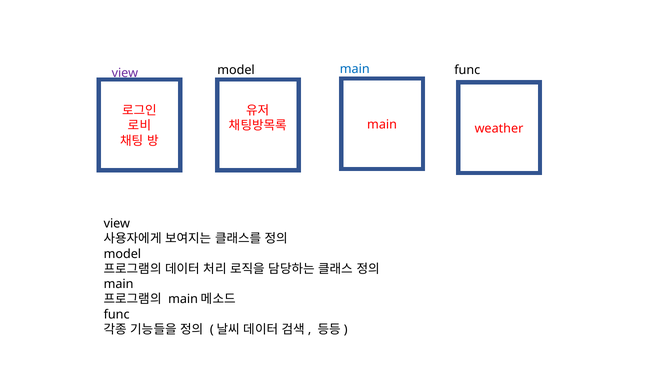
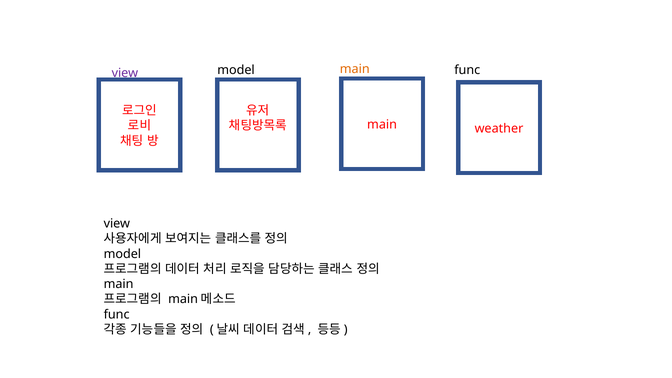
main colour: blue -> orange (355, 69)
